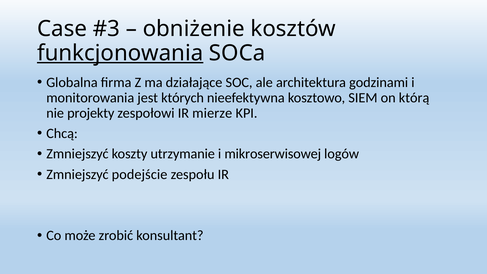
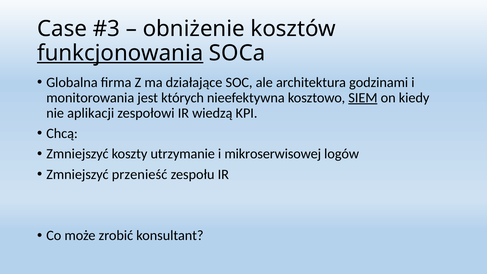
SIEM underline: none -> present (363, 98)
którą: którą -> kiedy (414, 98)
projekty: projekty -> aplikacji (91, 113)
mierze: mierze -> wiedzą (212, 113)
podejście: podejście -> przenieść (140, 174)
